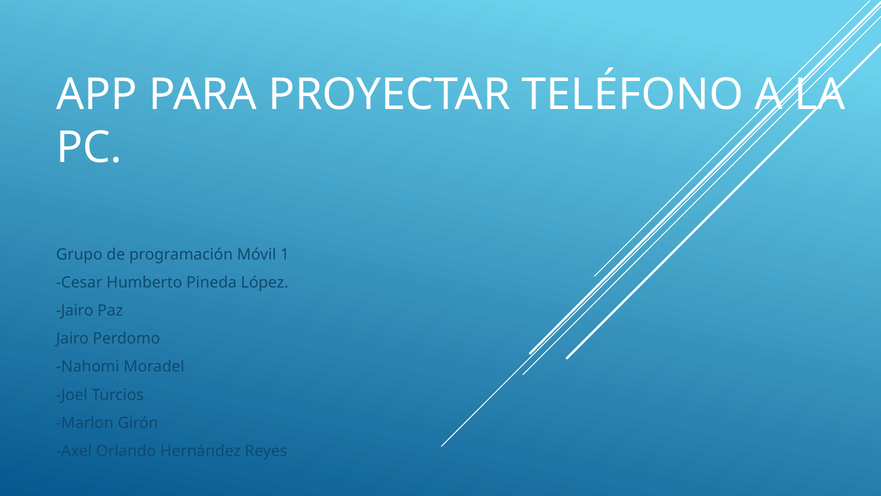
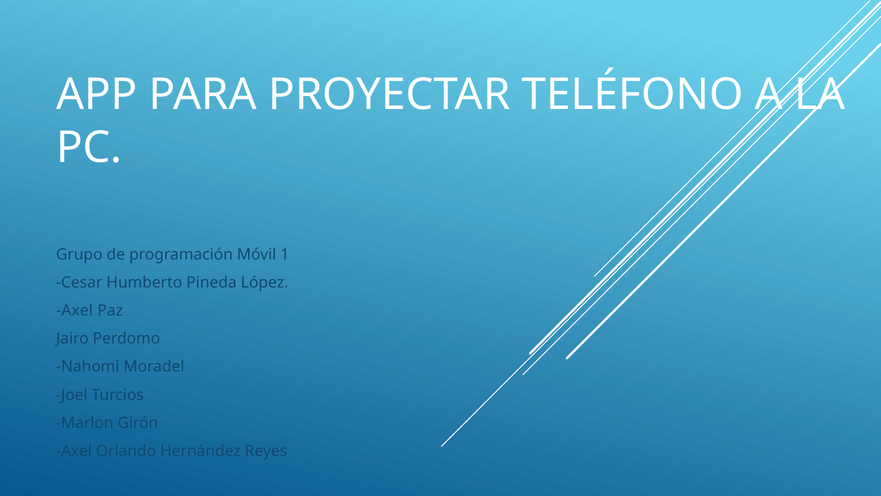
Jairo: Jairo -> Axel (75, 310)
